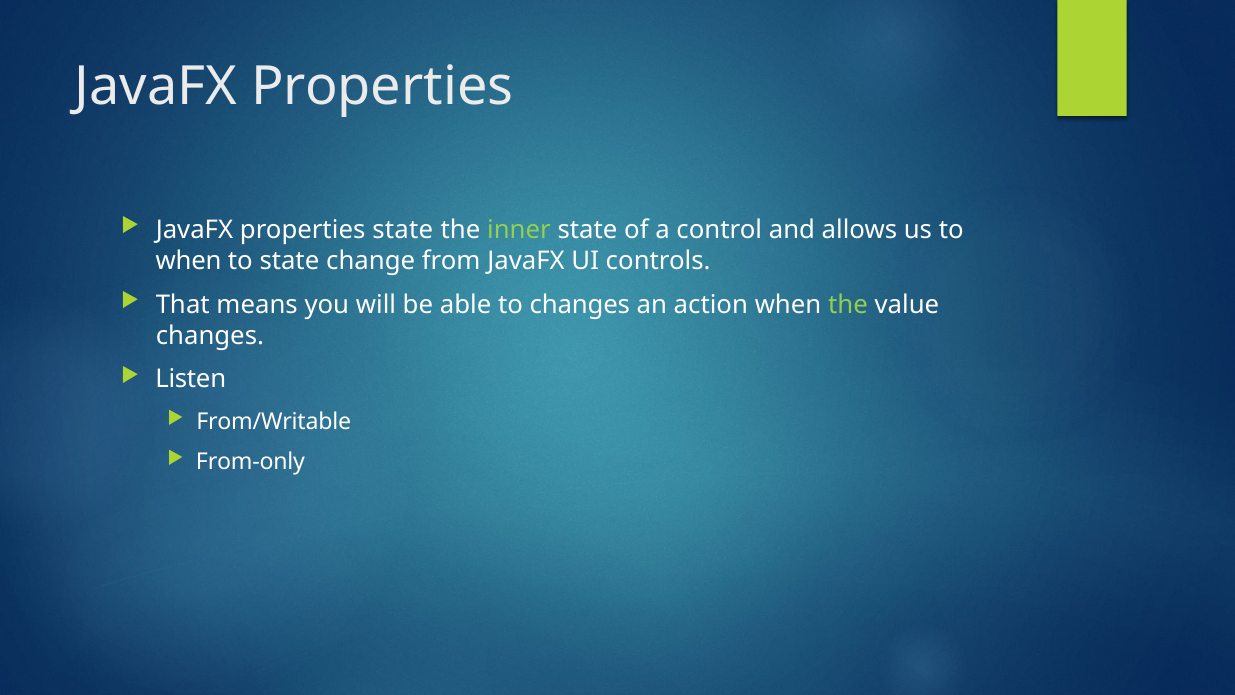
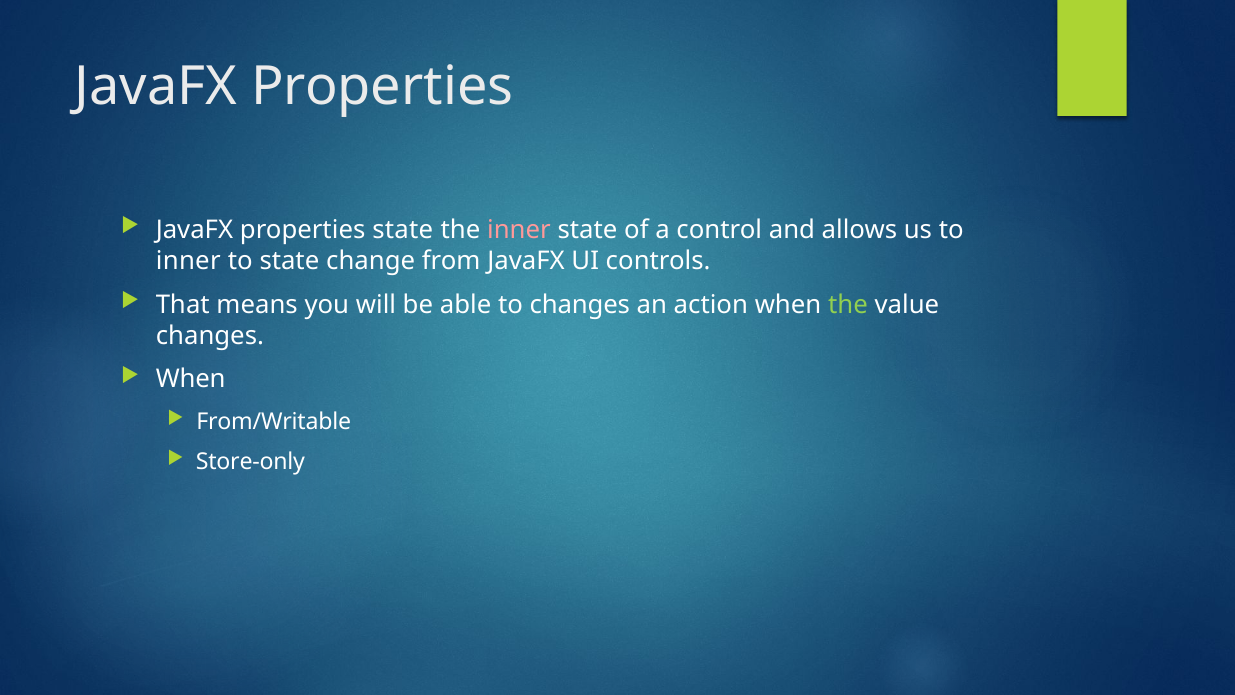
inner colour: light green -> pink (519, 230)
when: when -> inner (188, 261)
Listen: Listen -> When (191, 379)
From-only: From-only -> Store-only (250, 462)
